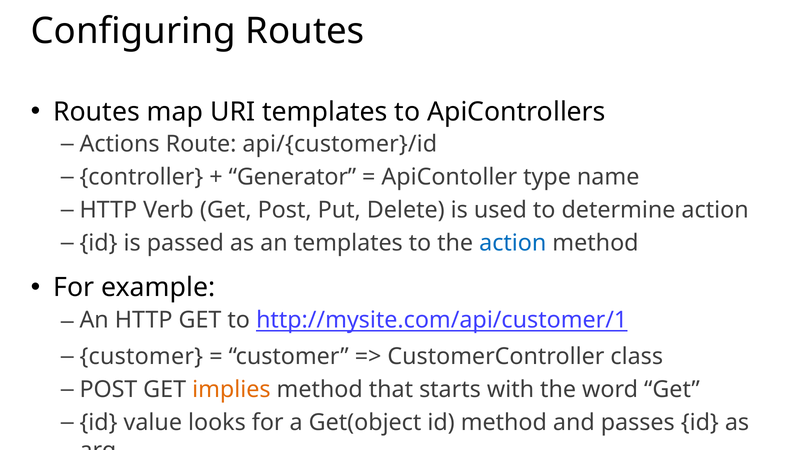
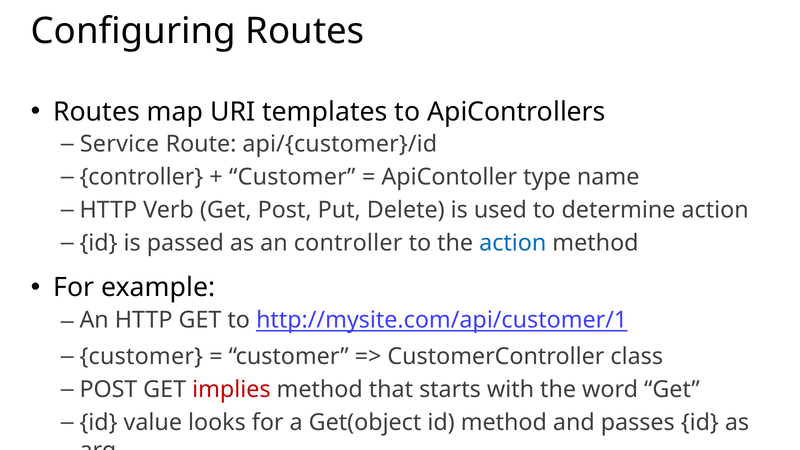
Actions: Actions -> Service (119, 144)
Generator: Generator -> Customer (292, 177)
an templates: templates -> controller (348, 243)
implies colour: orange -> red (231, 390)
